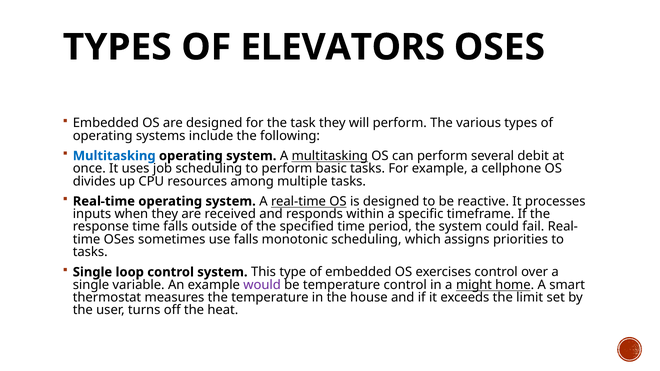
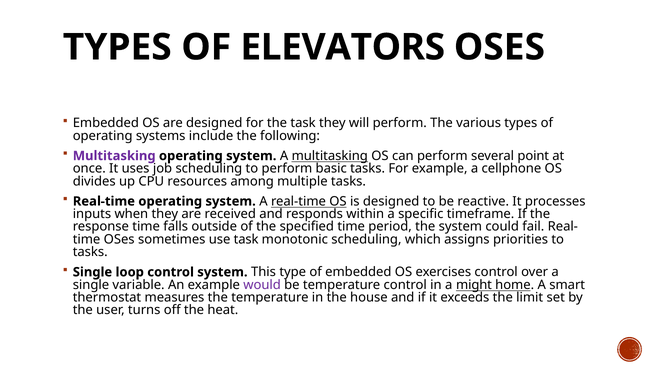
Multitasking colour: blue -> purple (114, 156)
debit: debit -> point (533, 156)
use falls: falls -> task (246, 239)
